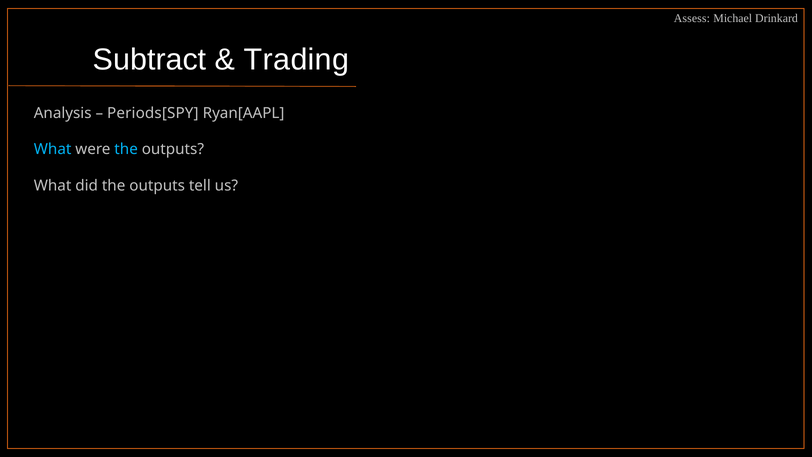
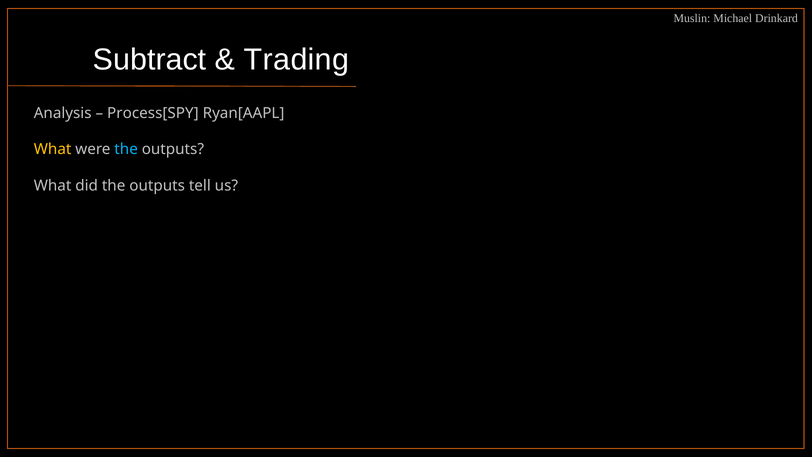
Assess: Assess -> Muslin (692, 18)
Periods[SPY: Periods[SPY -> Process[SPY (153, 113)
What colour: light blue -> yellow (53, 149)
